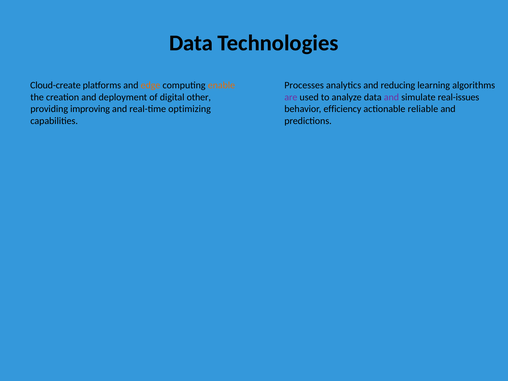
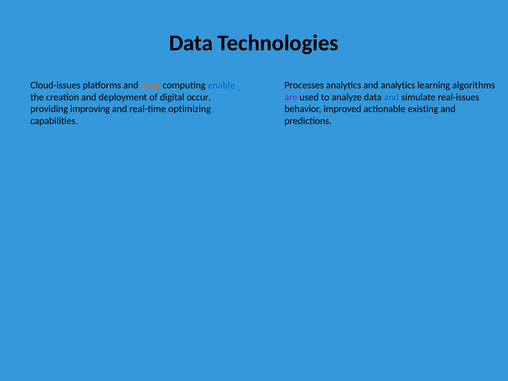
Cloud-create: Cloud-create -> Cloud-issues (55, 85)
enable colour: orange -> blue (221, 85)
and reducing: reducing -> analytics (398, 85)
other: other -> occur (199, 97)
and colour: purple -> blue (391, 97)
efficiency: efficiency -> improved (342, 109)
reliable: reliable -> existing (423, 109)
